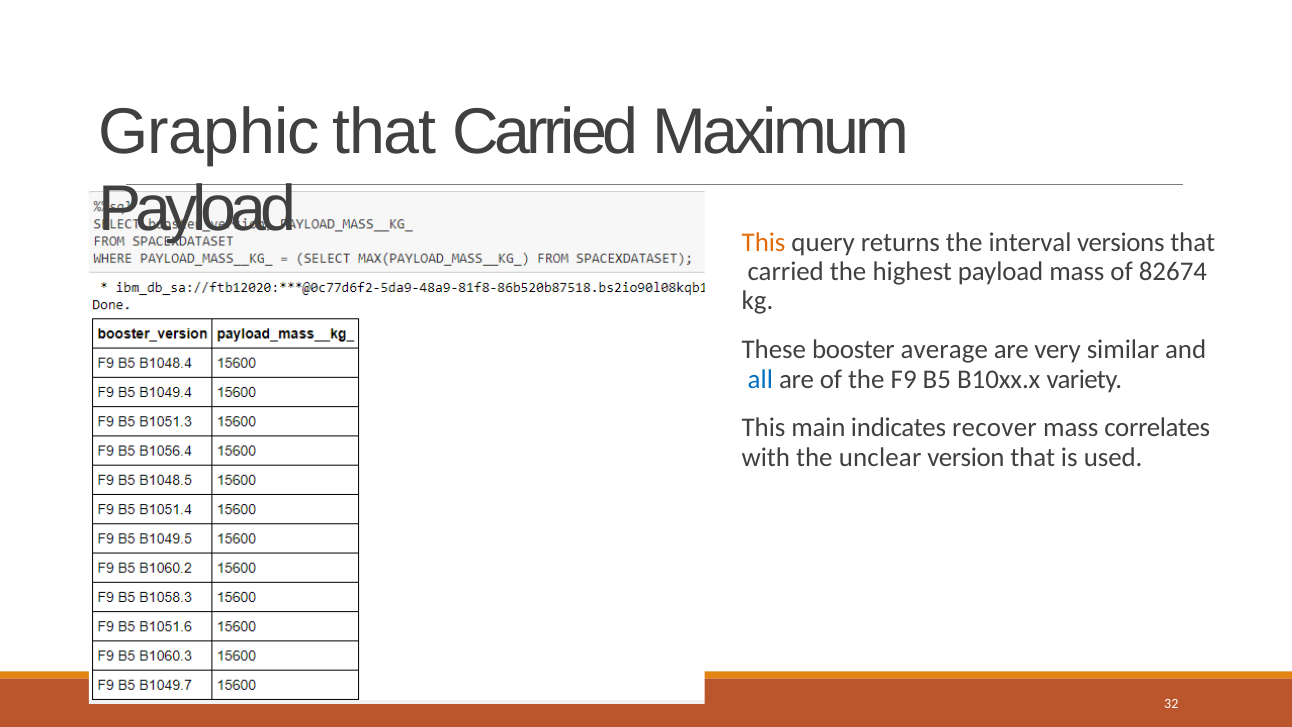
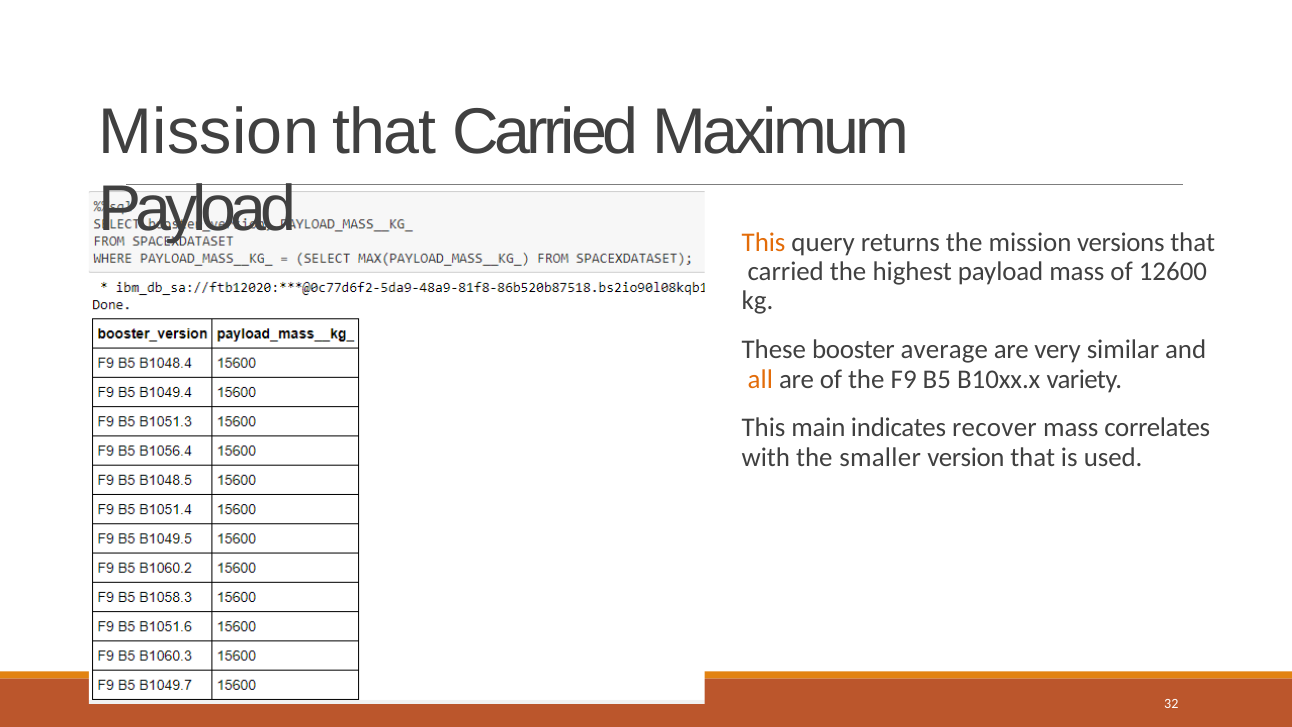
Graphic: Graphic -> Mission (209, 132)
the interval: interval -> mission (1030, 242)
82674: 82674 -> 12600 (1173, 271)
all colour: blue -> orange (760, 379)
unclear: unclear -> smaller (880, 457)
